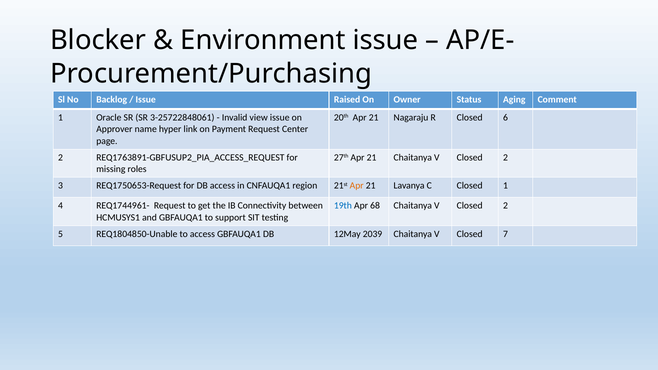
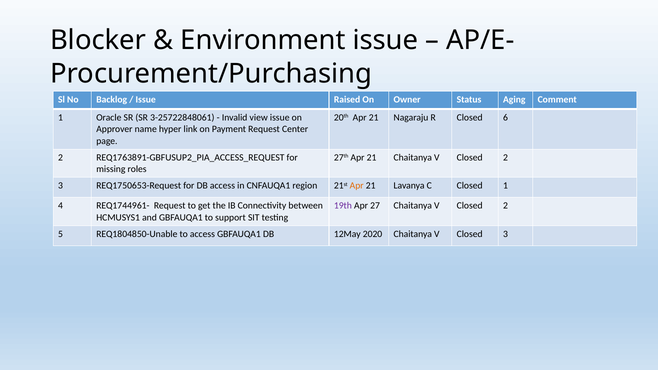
19th colour: blue -> purple (343, 206)
68: 68 -> 27 (375, 206)
2039: 2039 -> 2020 (372, 234)
Closed 7: 7 -> 3 (505, 234)
